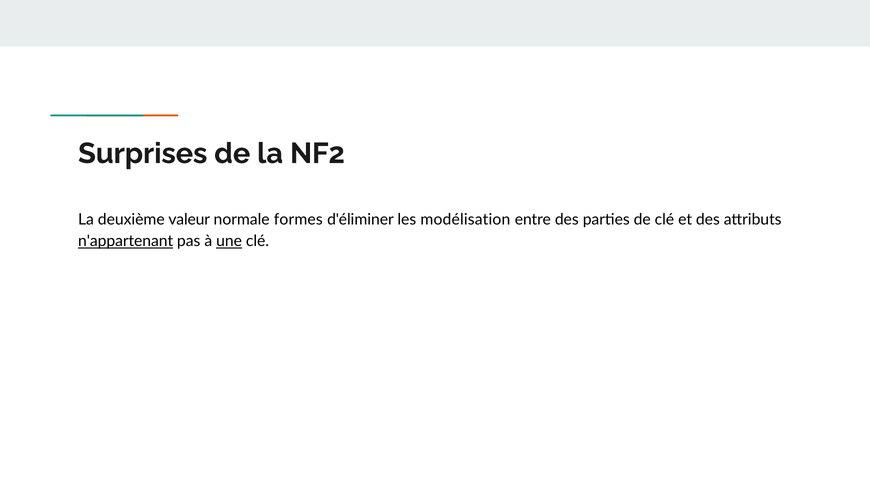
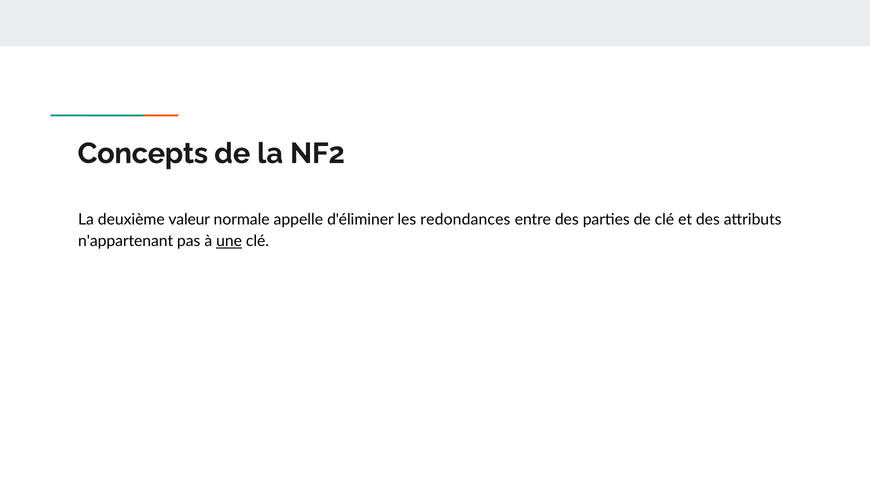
Surprises: Surprises -> Concepts (143, 154)
formes: formes -> appelle (298, 220)
modélisation: modélisation -> redondances (465, 220)
n'appartenant underline: present -> none (126, 241)
